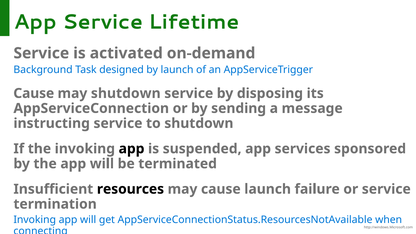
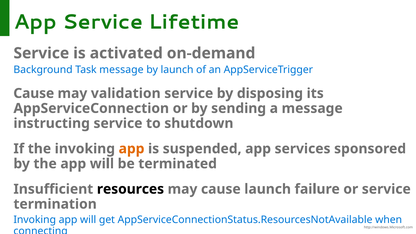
Task designed: designed -> message (121, 70)
may shutdown: shutdown -> validation (126, 93)
app colour: black -> orange (132, 149)
